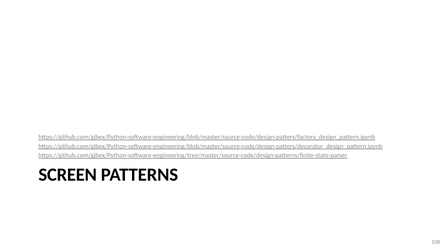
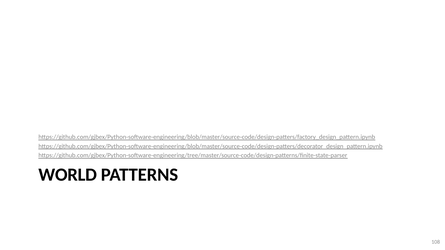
SCREEN: SCREEN -> WORLD (68, 175)
